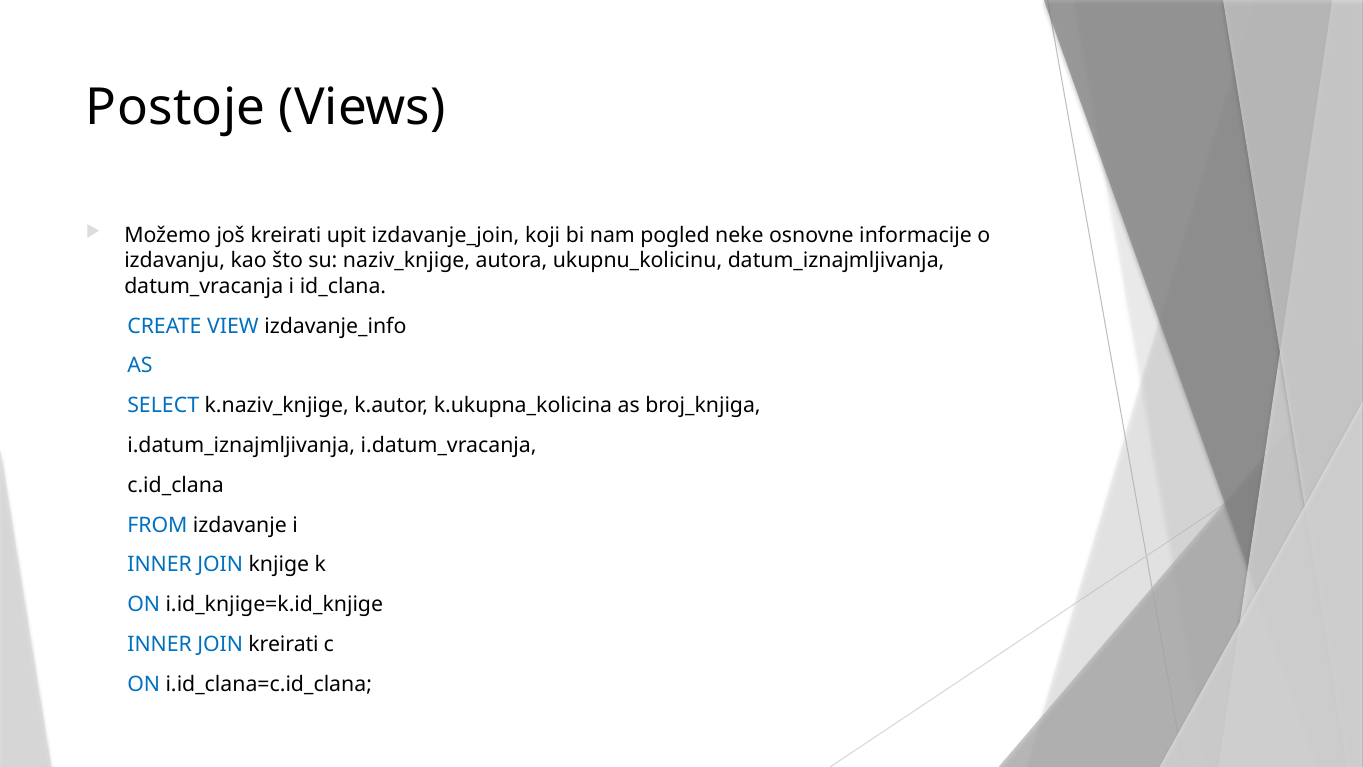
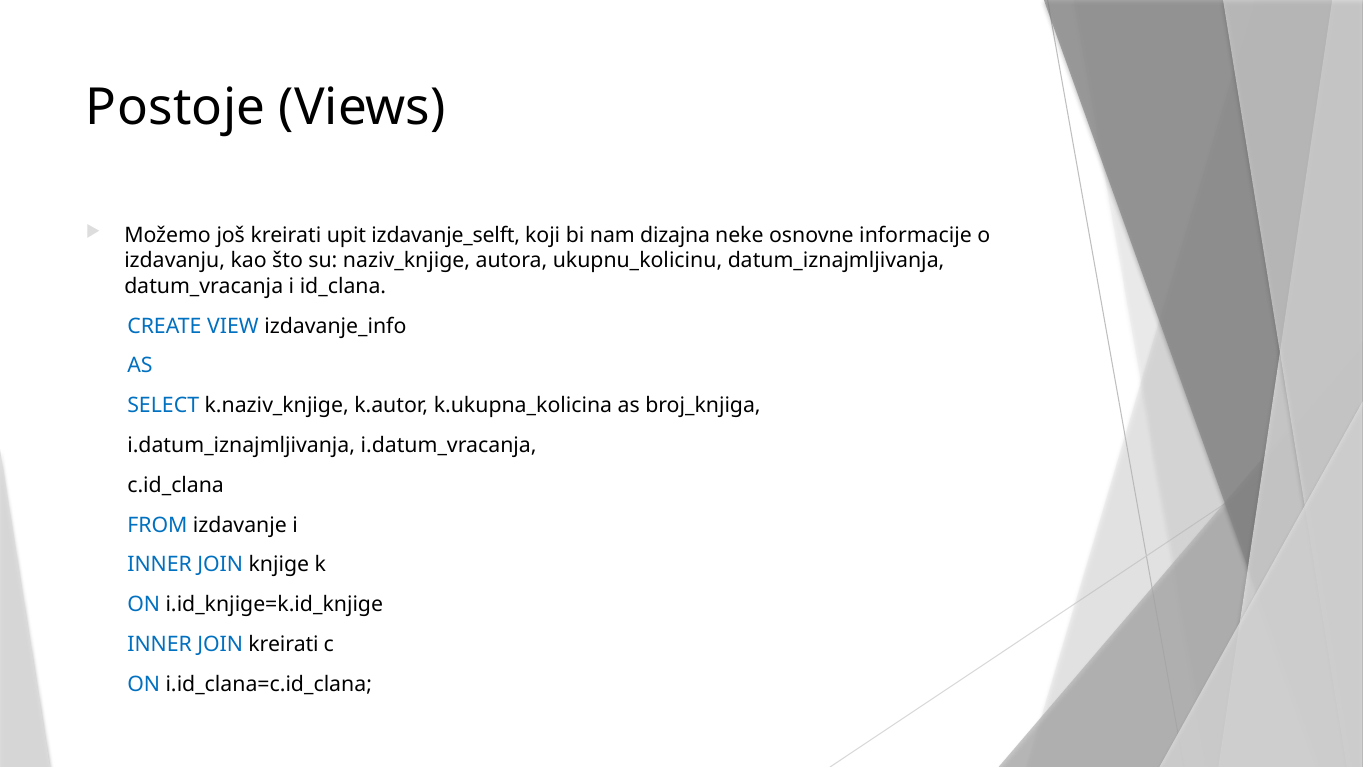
izdavanje_join: izdavanje_join -> izdavanje_selft (446, 235)
pogled: pogled -> dizajna (675, 235)
